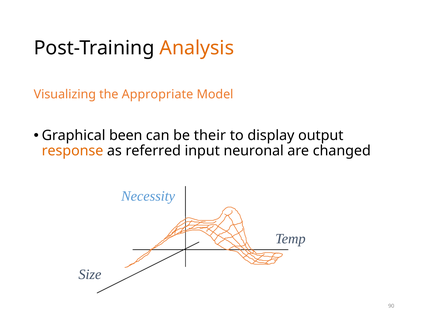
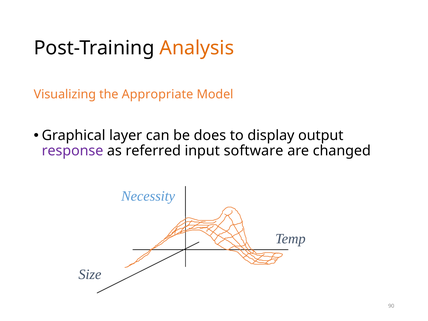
been: been -> layer (126, 136)
their: their -> does (210, 136)
response colour: orange -> purple (73, 151)
neuronal: neuronal -> software (254, 151)
